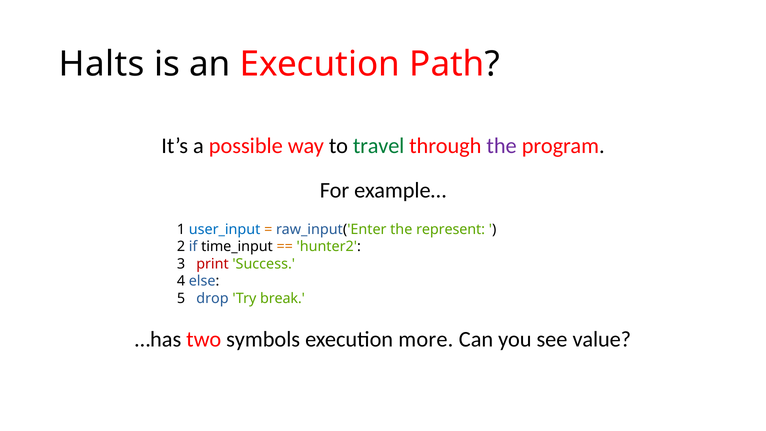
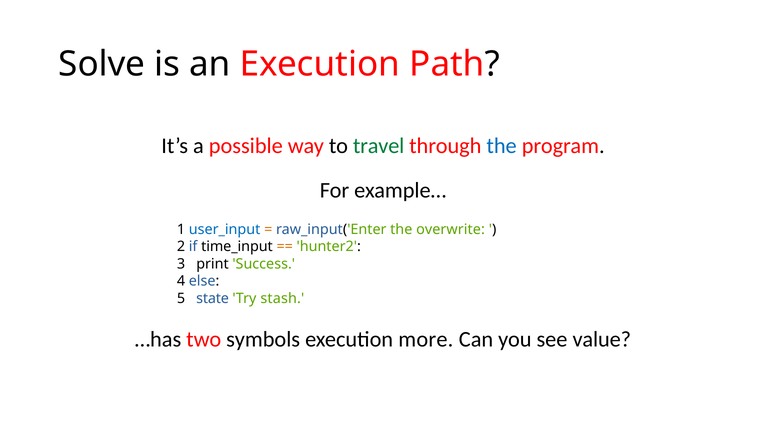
Halts: Halts -> Solve (102, 64)
the colour: purple -> blue (502, 146)
represent: represent -> overwrite (451, 229)
print colour: red -> black (212, 264)
drop: drop -> state (213, 298)
break: break -> stash (282, 298)
